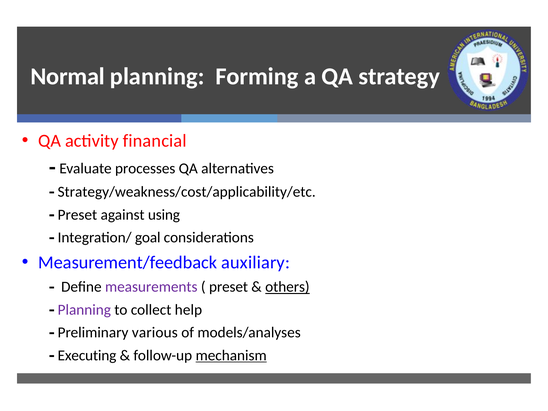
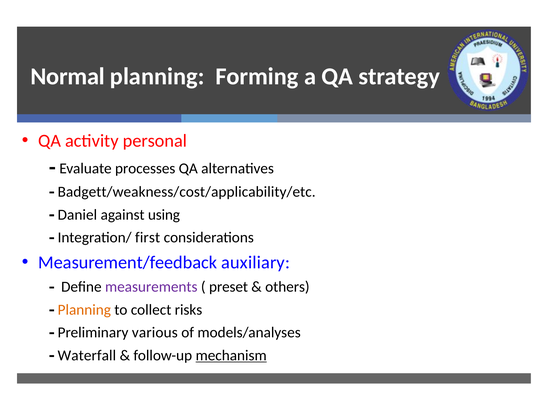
financial: financial -> personal (155, 141)
Strategy/weakness/cost/applicability/etc: Strategy/weakness/cost/applicability/etc -> Badgett/weakness/cost/applicability/etc (187, 192)
Preset: Preset -> Daniel (77, 215)
goal: goal -> first (148, 238)
others underline: present -> none (287, 287)
Planning colour: purple -> orange (84, 310)
help: help -> risks (188, 310)
Executing: Executing -> Waterfall (87, 355)
